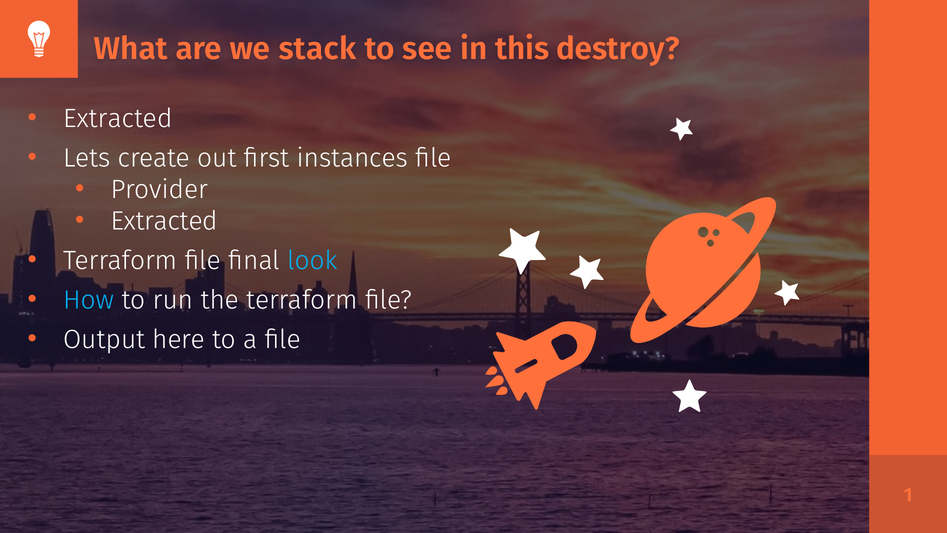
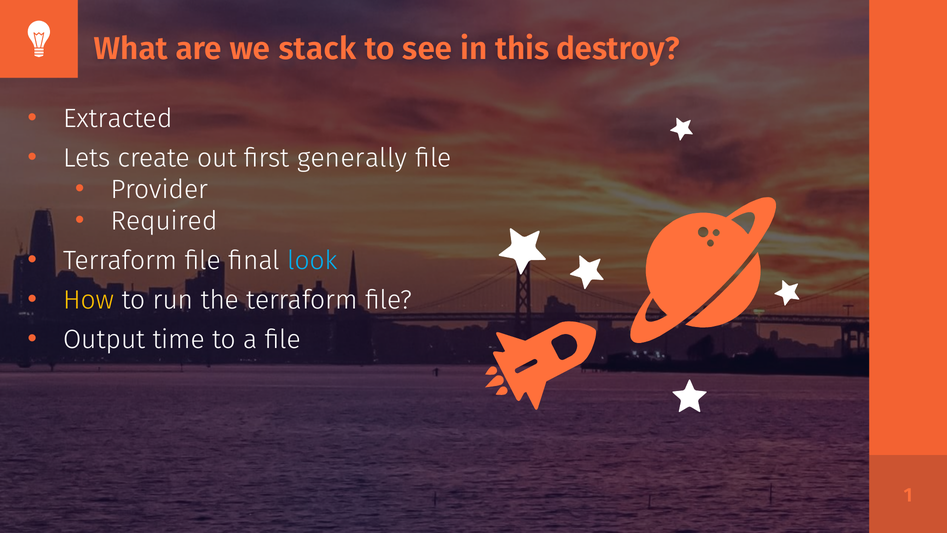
instances: instances -> generally (352, 158)
Extracted: Extracted -> Required (164, 221)
How colour: light blue -> yellow (89, 300)
here: here -> time (179, 339)
